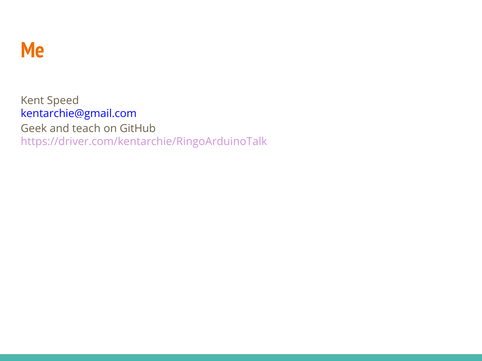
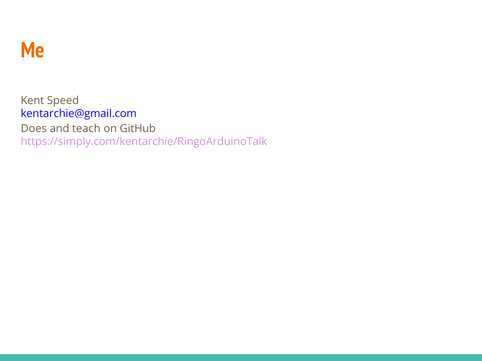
Geek: Geek -> Does (34, 129)
https://driver.com/kentarchie/RingoArduinoTalk: https://driver.com/kentarchie/RingoArduinoTalk -> https://simply.com/kentarchie/RingoArduinoTalk (144, 142)
